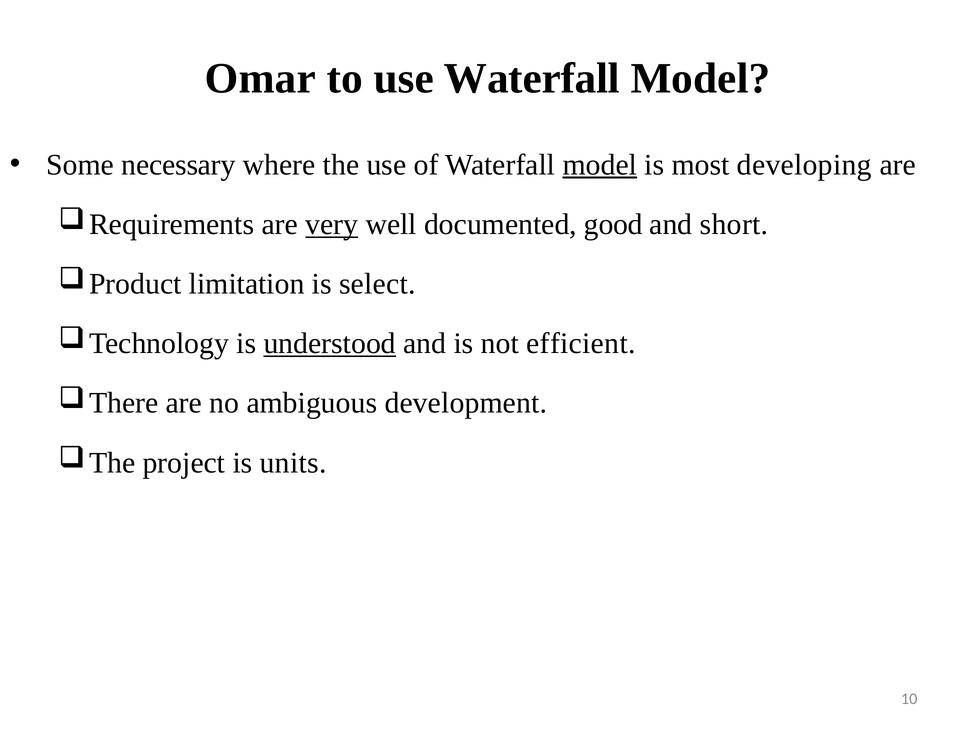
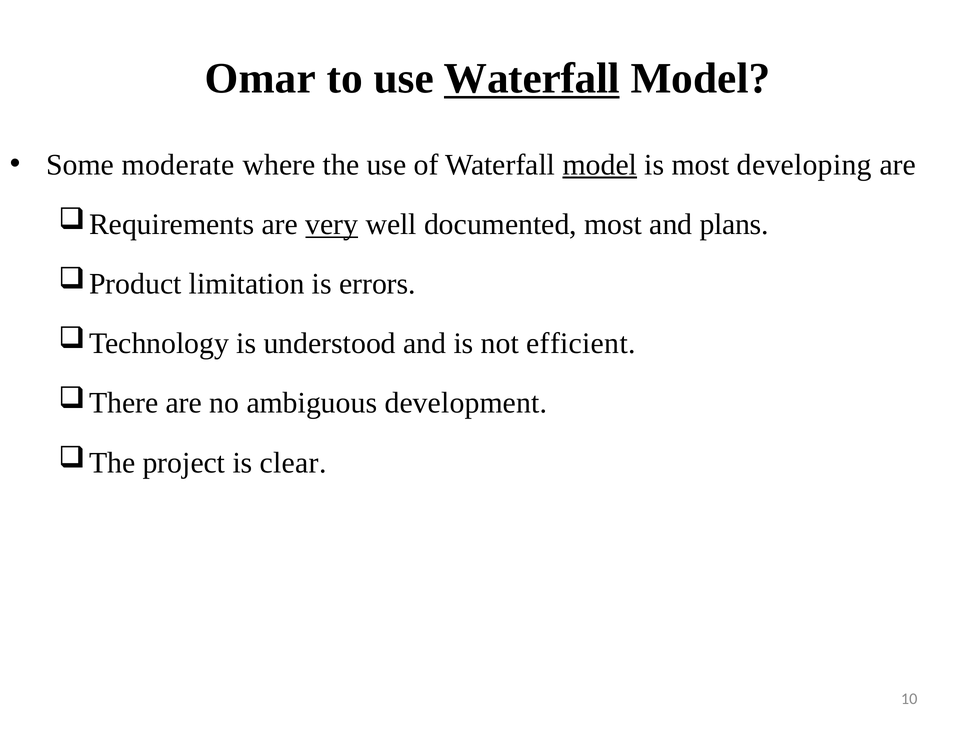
Waterfall underline: none -> present (532, 79)
necessary: necessary -> moderate (178, 165)
documented good: good -> most (613, 224)
short: short -> plans (734, 224)
select: select -> errors (377, 284)
understood underline: present -> none (330, 344)
units: units -> clear (293, 463)
